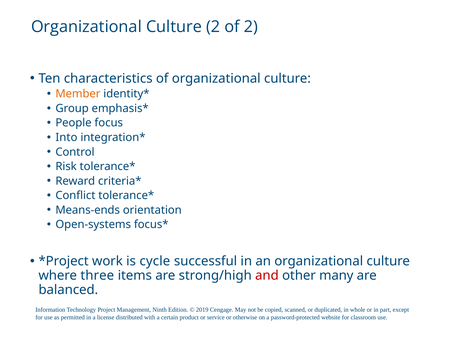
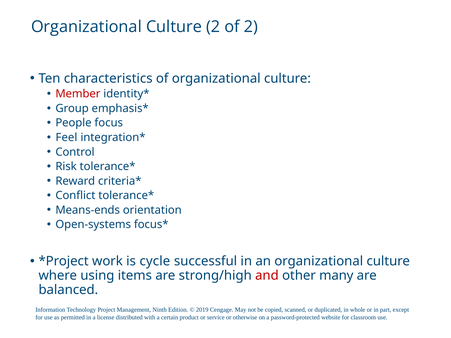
Member colour: orange -> red (78, 94)
Into: Into -> Feel (66, 138)
three: three -> using (97, 276)
